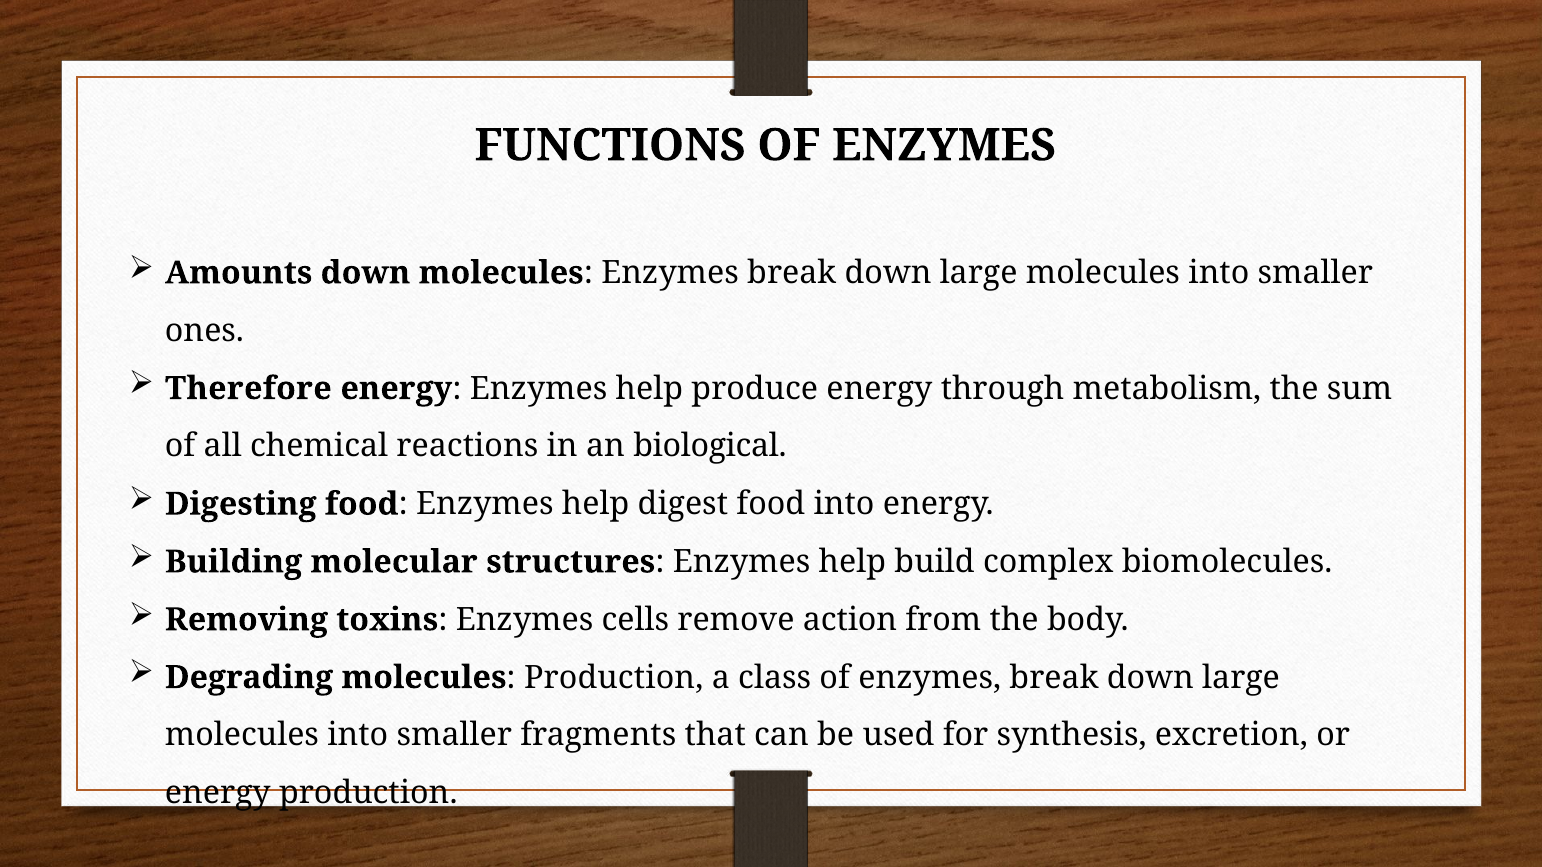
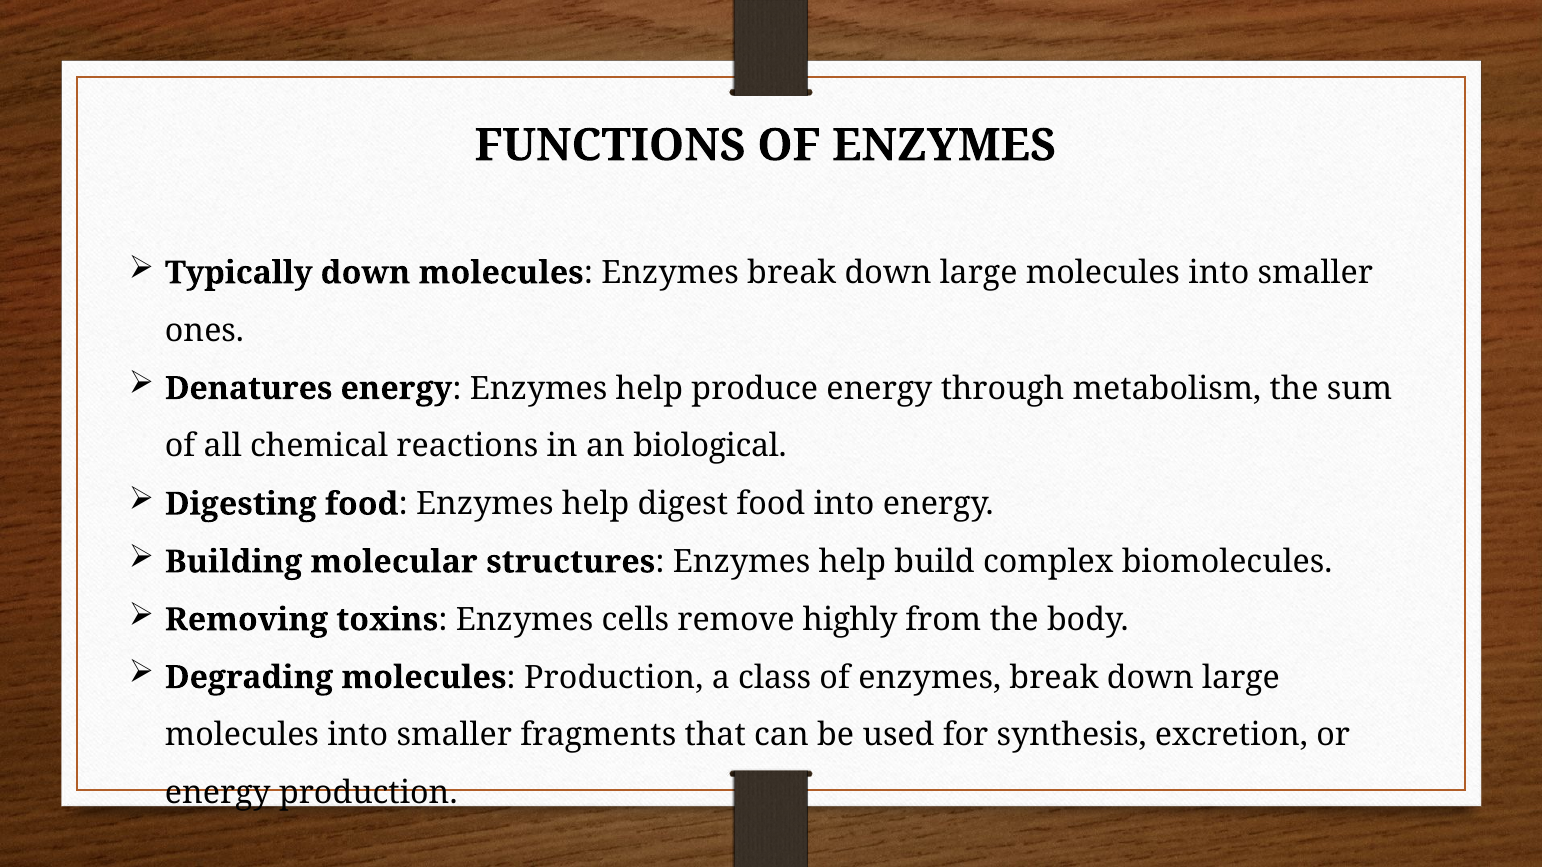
Amounts: Amounts -> Typically (239, 273)
Therefore: Therefore -> Denatures (249, 389)
action: action -> highly (850, 620)
